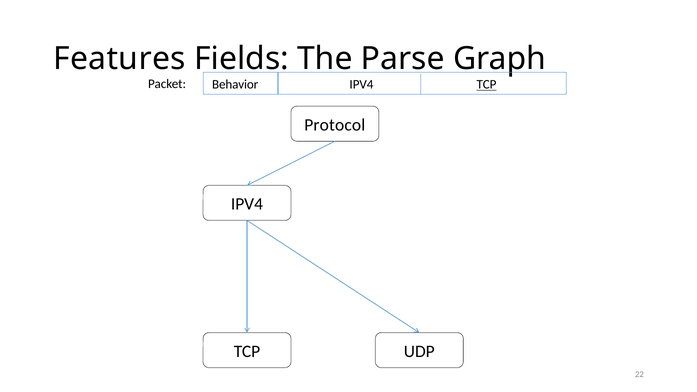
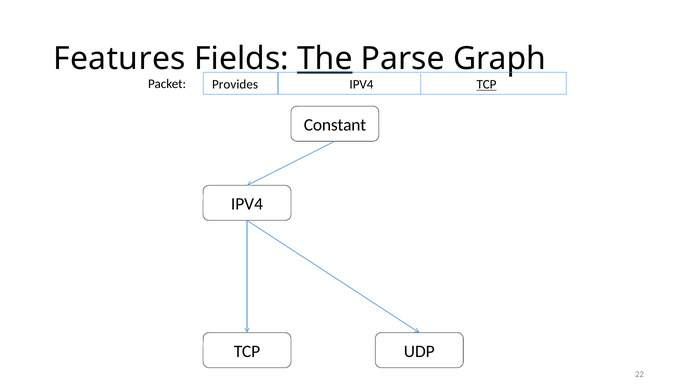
The underline: none -> present (325, 59)
Behavior: Behavior -> Provides (235, 85)
Protocol: Protocol -> Constant (335, 125)
